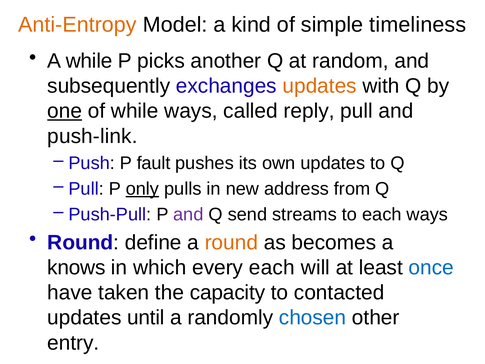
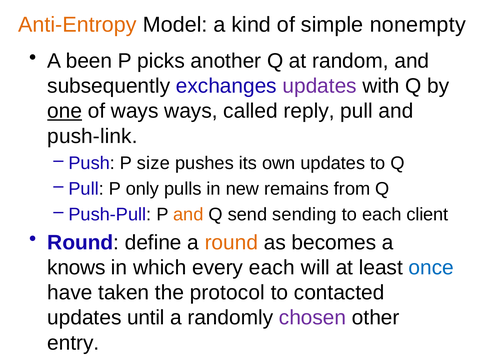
timeliness: timeliness -> nonempty (418, 25)
A while: while -> been (89, 61)
updates colour: orange -> purple (320, 86)
of while: while -> ways (135, 111)
fault: fault -> size (153, 163)
only underline: present -> none (142, 189)
address: address -> remains (297, 189)
and colour: purple -> orange (188, 214)
streams: streams -> sending (304, 214)
each ways: ways -> client (427, 214)
capacity: capacity -> protocol (227, 292)
chosen colour: blue -> purple (313, 317)
